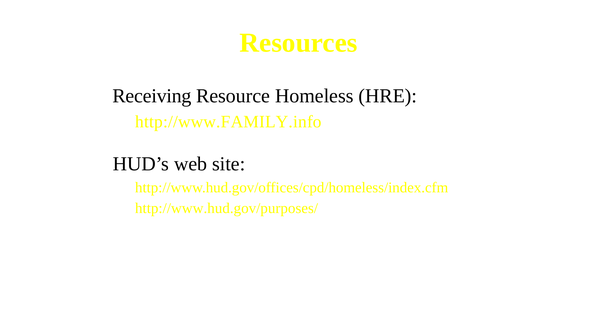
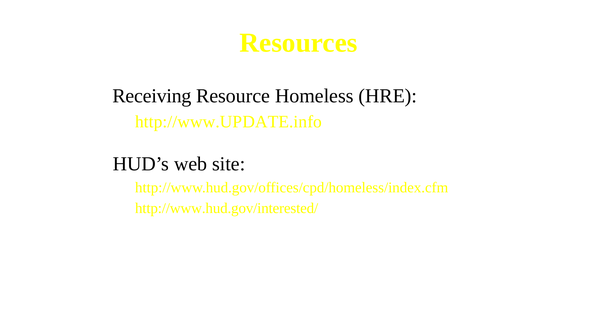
http://www.FAMILY.info: http://www.FAMILY.info -> http://www.UPDATE.info (229, 122)
http://www.hud.gov/purposes/: http://www.hud.gov/purposes/ -> http://www.hud.gov/interested/ (227, 208)
